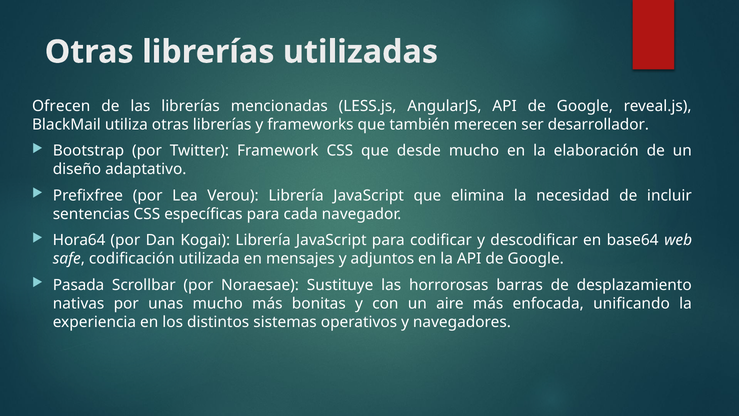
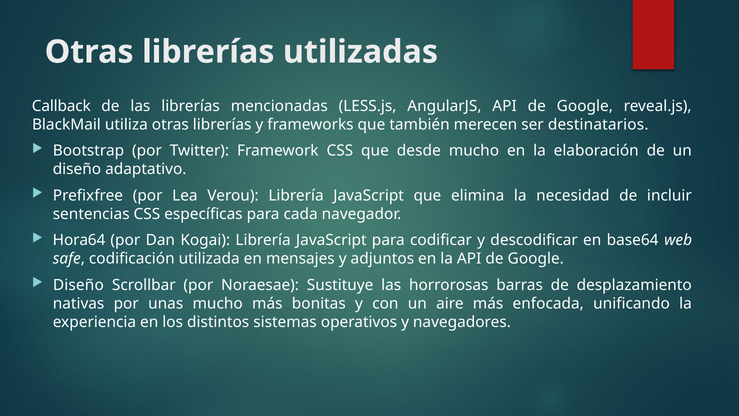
Ofrecen: Ofrecen -> Callback (61, 106)
desarrollador: desarrollador -> destinatarios (598, 124)
Pasada: Pasada -> Diseño (78, 285)
